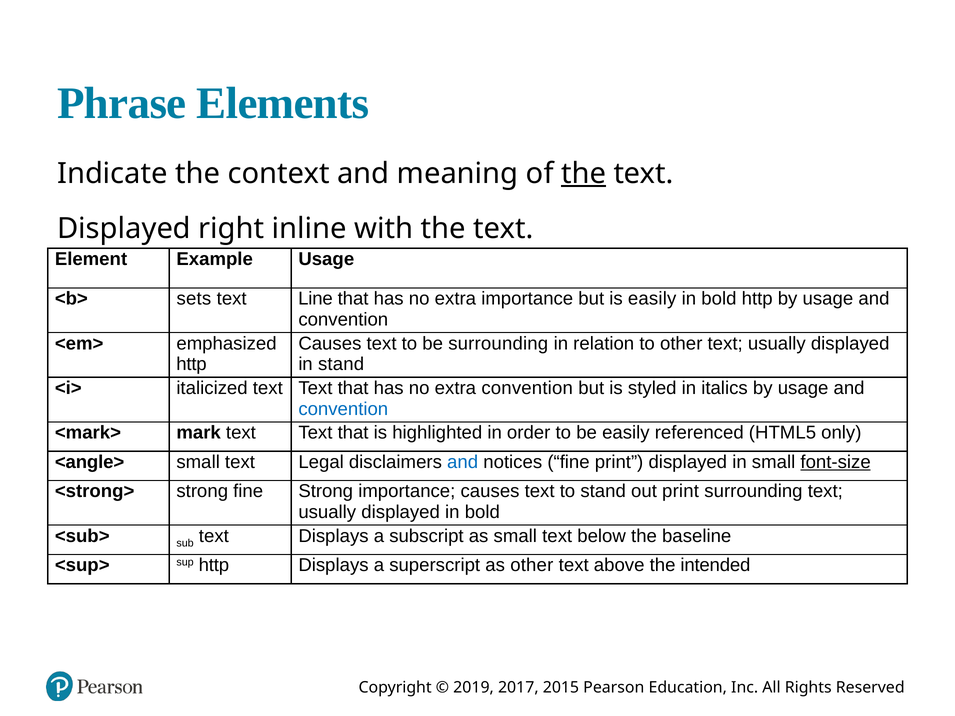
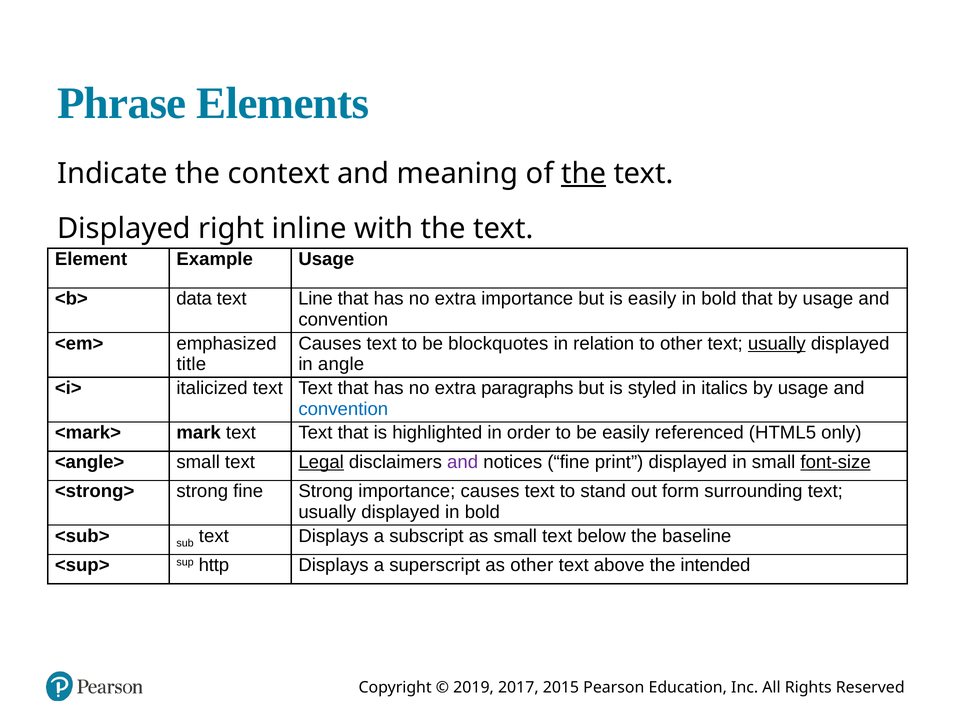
sets: sets -> data (194, 299)
bold http: http -> that (757, 299)
be surrounding: surrounding -> blockquotes (498, 344)
usually underline: none -> present (777, 344)
http: http -> title (191, 364)
in stand: stand -> angle (341, 364)
extra convention: convention -> paragraphs (527, 388)
Legal underline: none -> present (321, 462)
and colour: blue -> purple (463, 462)
out print: print -> form (681, 491)
